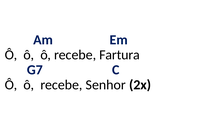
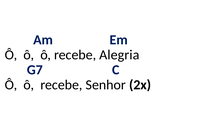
Fartura: Fartura -> Alegria (119, 55)
